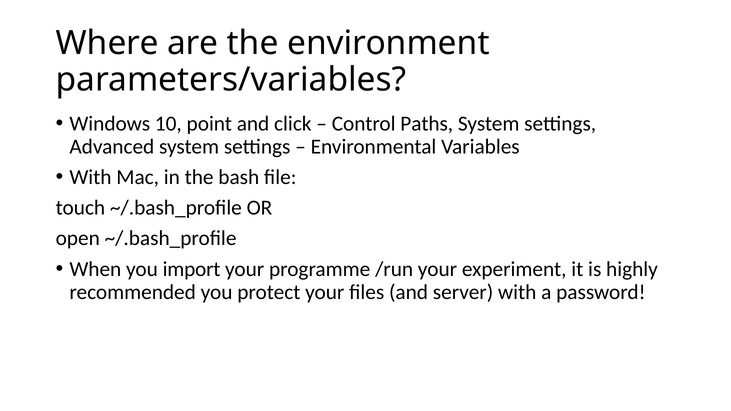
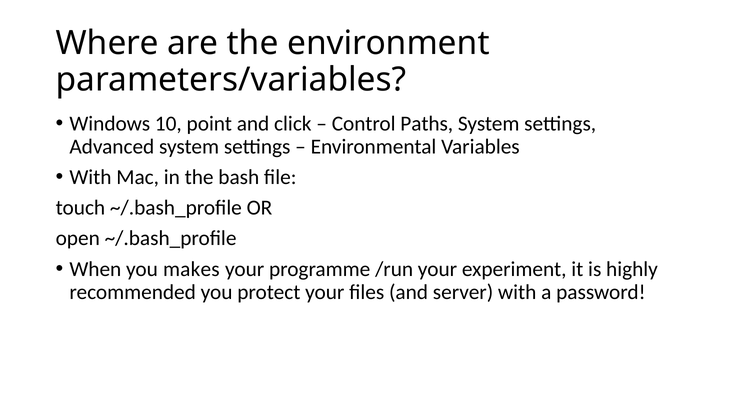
import: import -> makes (191, 269)
